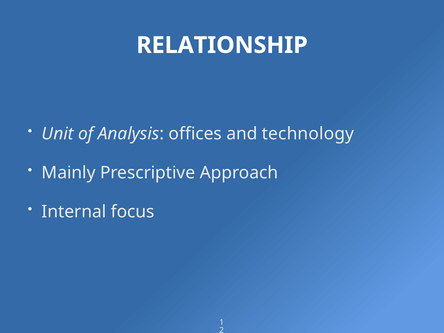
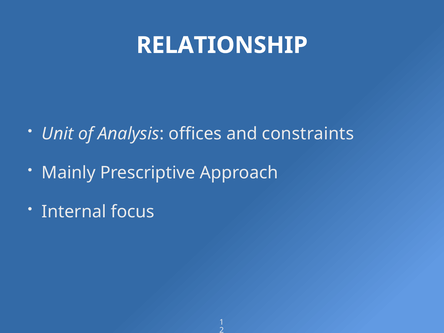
technology: technology -> constraints (308, 134)
